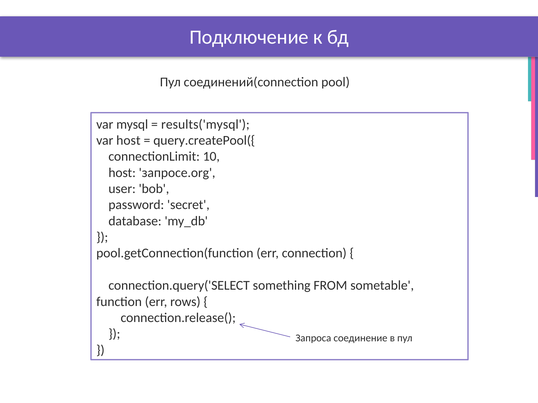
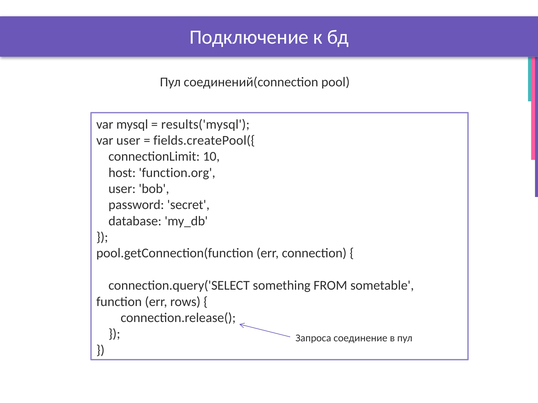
var host: host -> user (128, 141)
query.createPool({: query.createPool({ -> fields.createPool({ (204, 141)
запросе.org: запросе.org -> function.org (177, 173)
